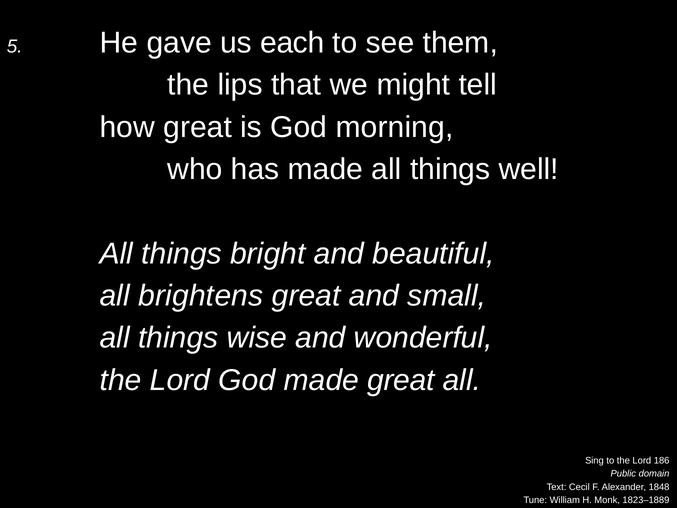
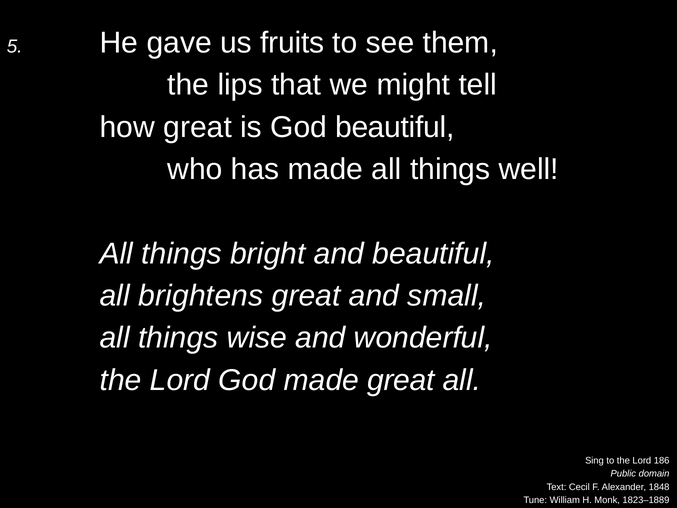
each: each -> fruits (292, 43)
God morning: morning -> beautiful (395, 127)
